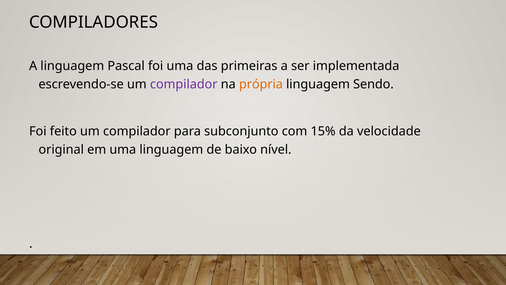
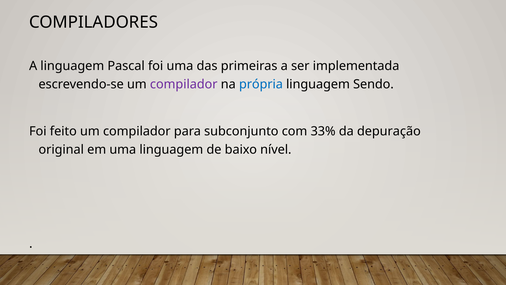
própria colour: orange -> blue (261, 84)
15%: 15% -> 33% (323, 131)
velocidade: velocidade -> depuração (389, 131)
